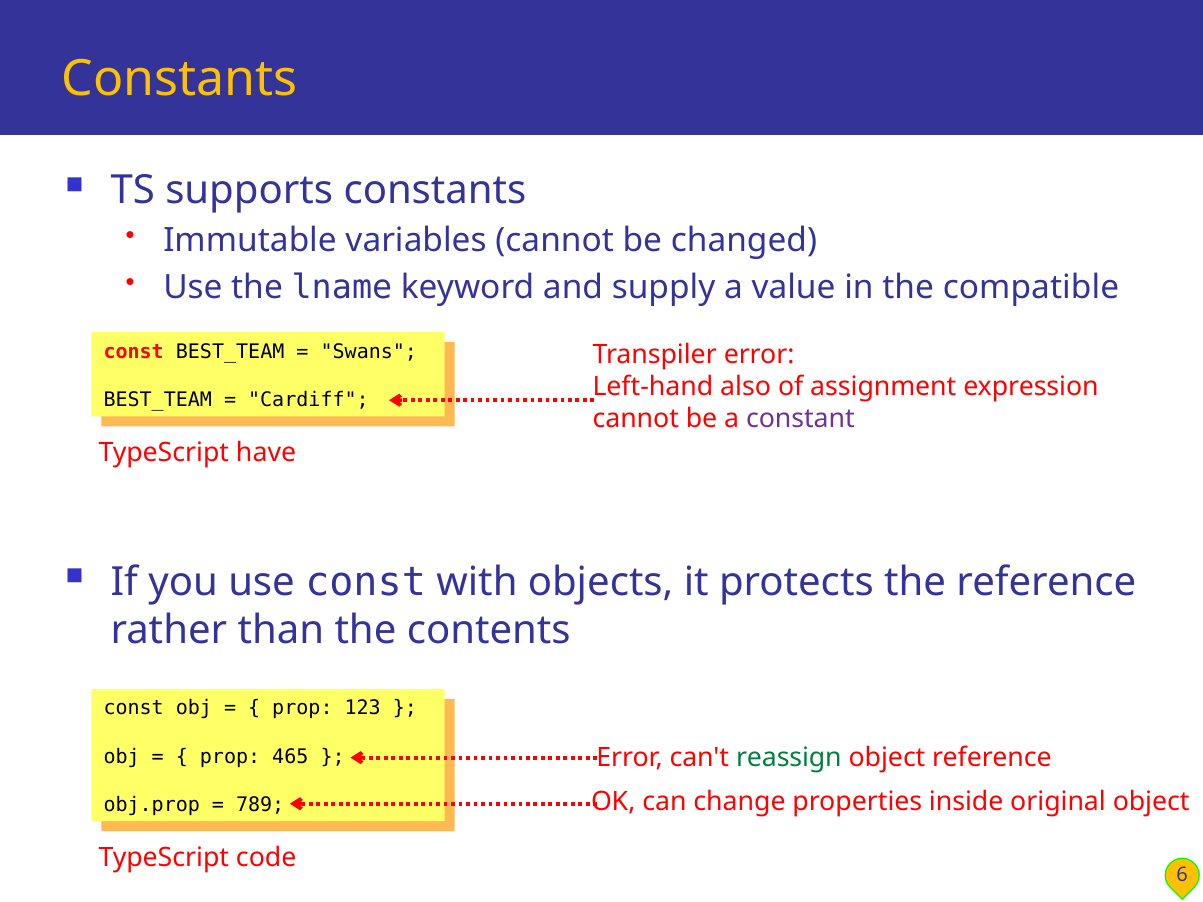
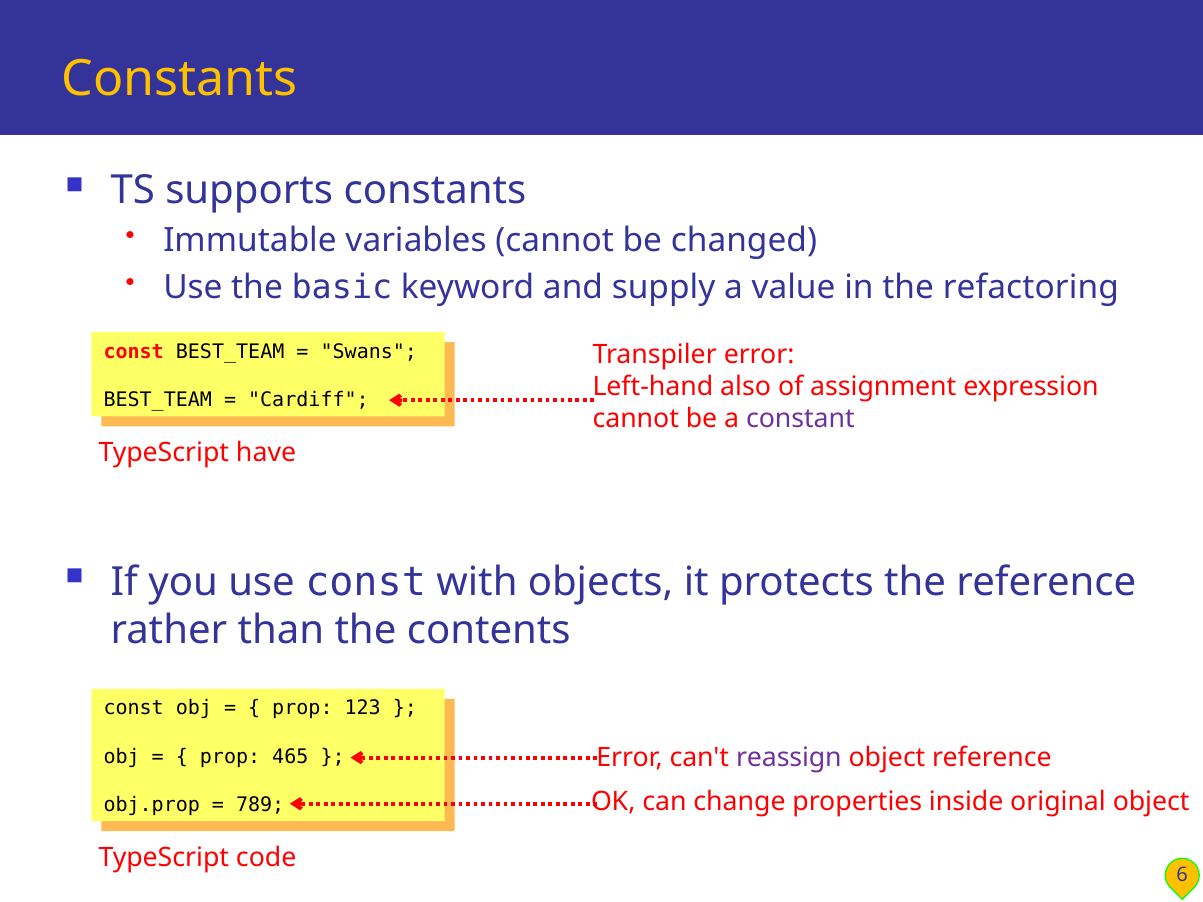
lname: lname -> basic (342, 287)
compatible: compatible -> refactoring (1031, 287)
reassign colour: green -> purple (789, 758)
